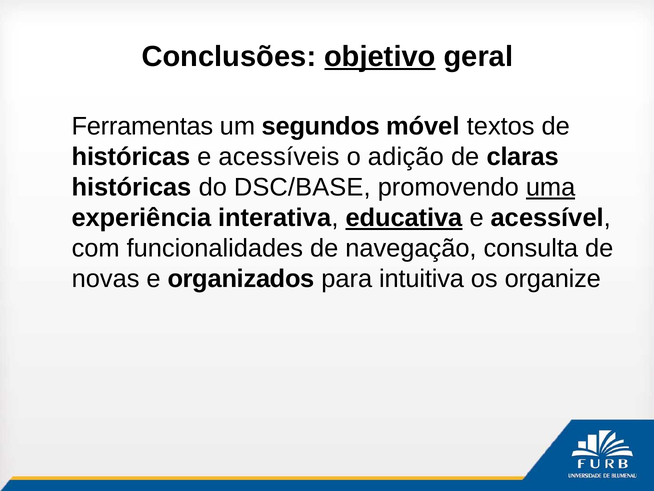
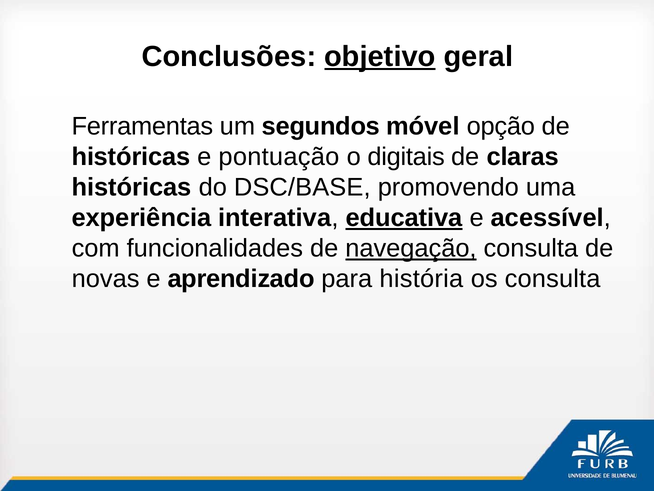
textos: textos -> opção (501, 126)
acessíveis: acessíveis -> pontuação (279, 157)
adição: adição -> digitais (406, 157)
uma underline: present -> none (551, 187)
navegação underline: none -> present (411, 248)
organizados: organizados -> aprendizado (241, 279)
intuitiva: intuitiva -> história (421, 279)
os organize: organize -> consulta (553, 279)
